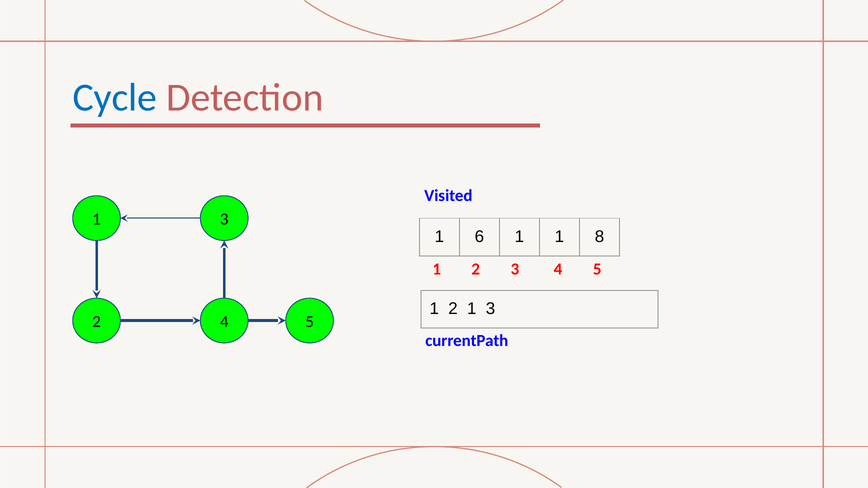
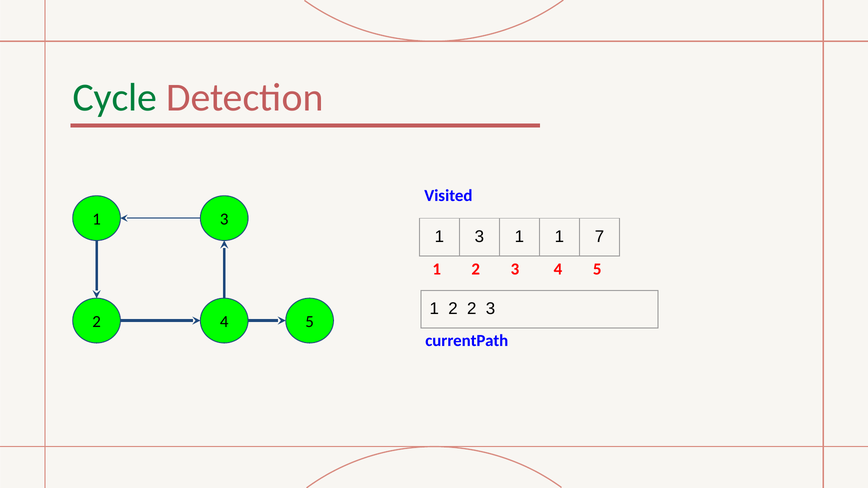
Cycle colour: blue -> green (115, 98)
6: 6 -> 3 (479, 237)
8: 8 -> 7 (599, 237)
2 1: 1 -> 2 (472, 309)
